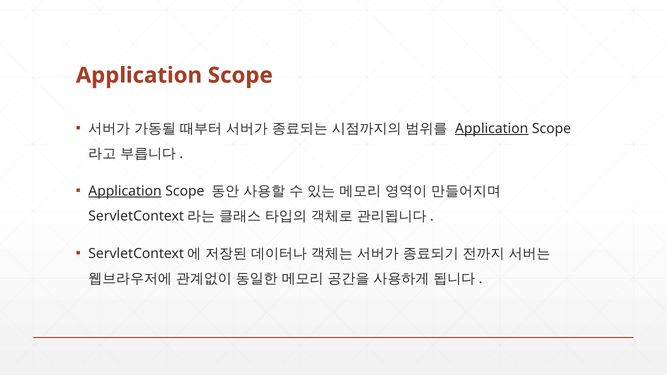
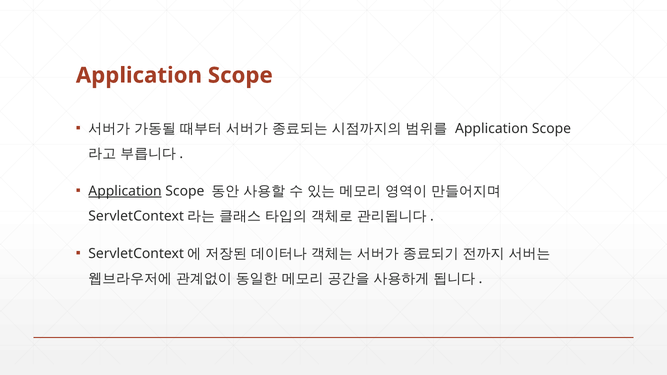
Application underline: present -> none (492, 129)
